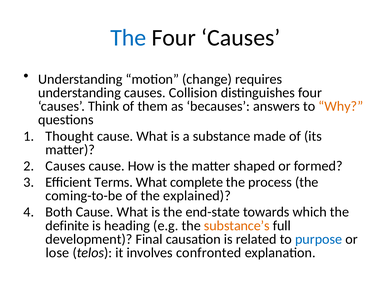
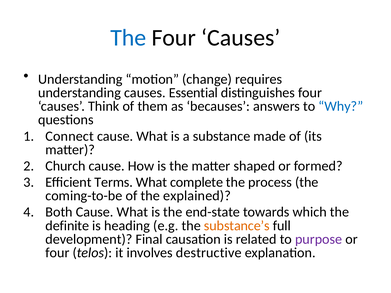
Collision: Collision -> Essential (193, 93)
Why colour: orange -> blue (341, 106)
Thought: Thought -> Connect (70, 136)
Causes: Causes -> Church (65, 166)
purpose colour: blue -> purple (319, 239)
lose: lose -> four (57, 253)
confronted: confronted -> destructive (209, 253)
